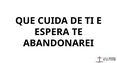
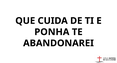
ESPERA: ESPERA -> PONHA (52, 32)
